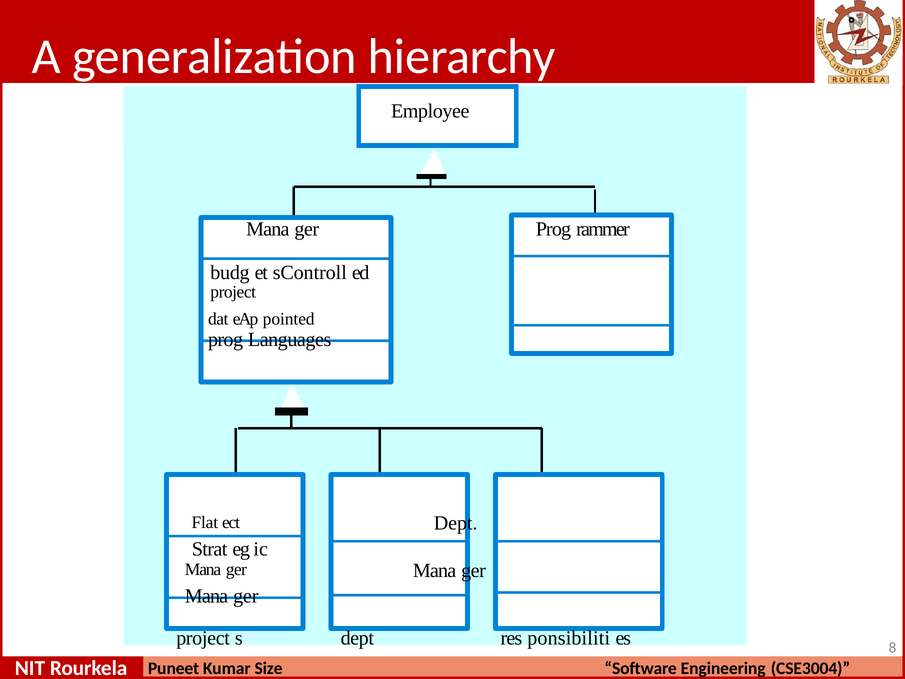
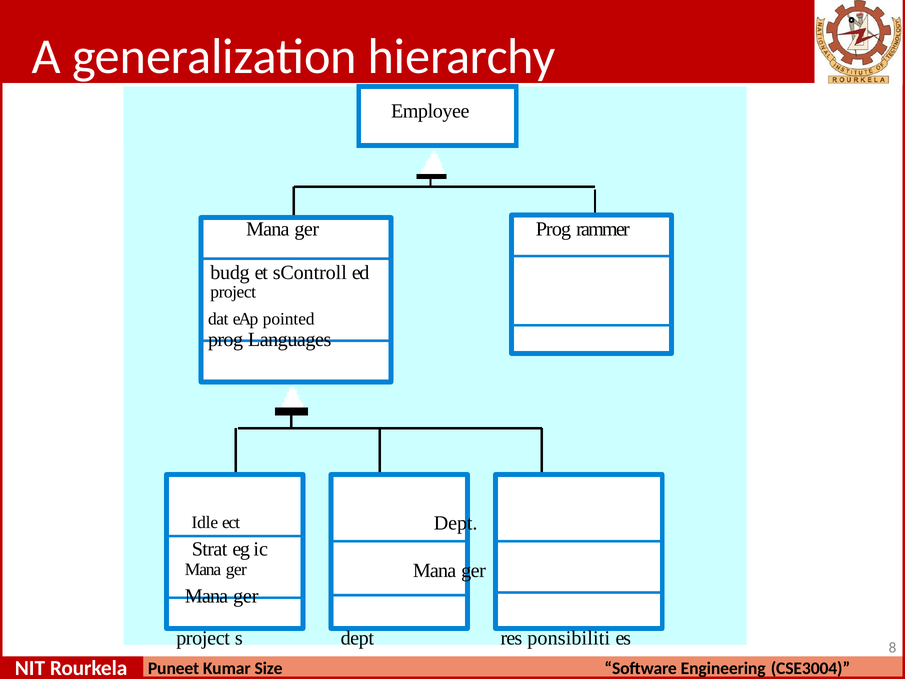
Flat: Flat -> Idle (205, 522)
